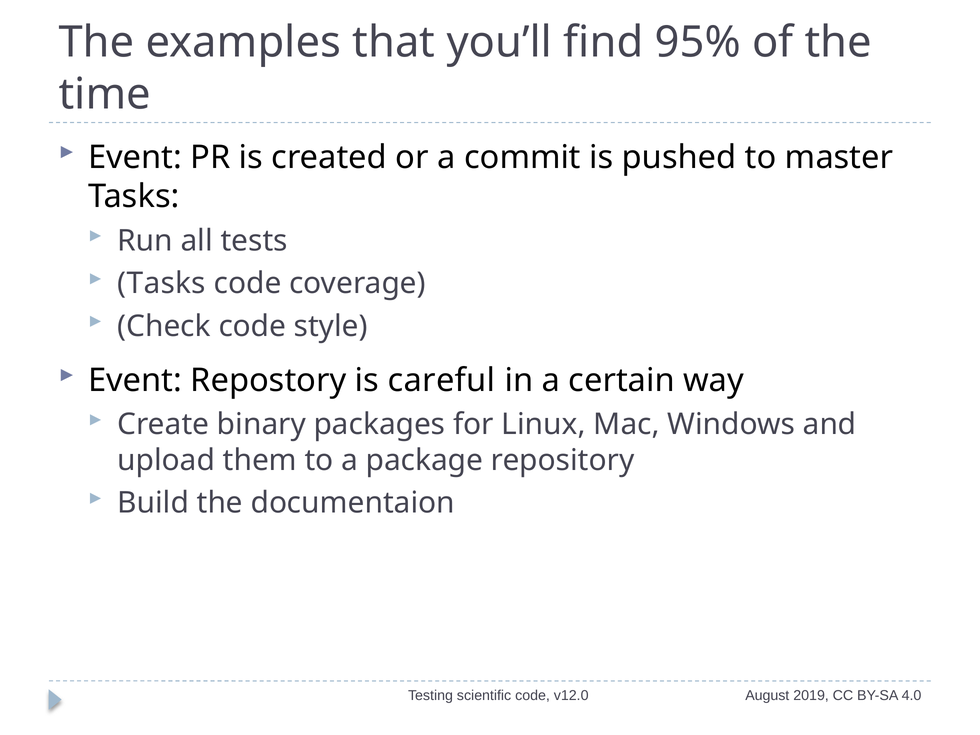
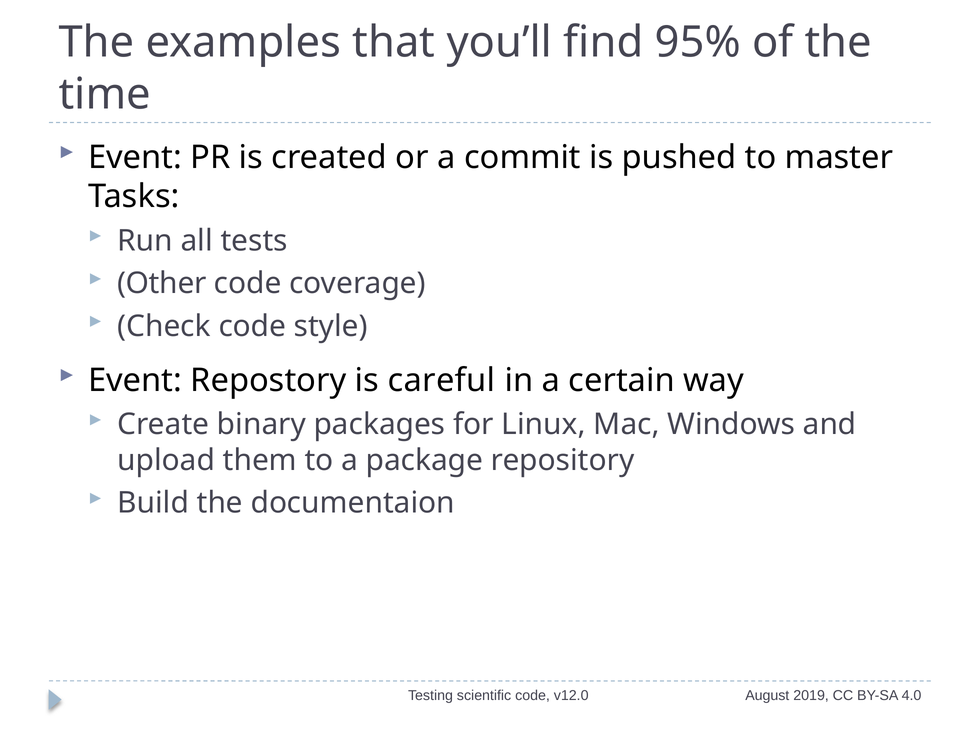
Tasks: Tasks -> Other (162, 283)
